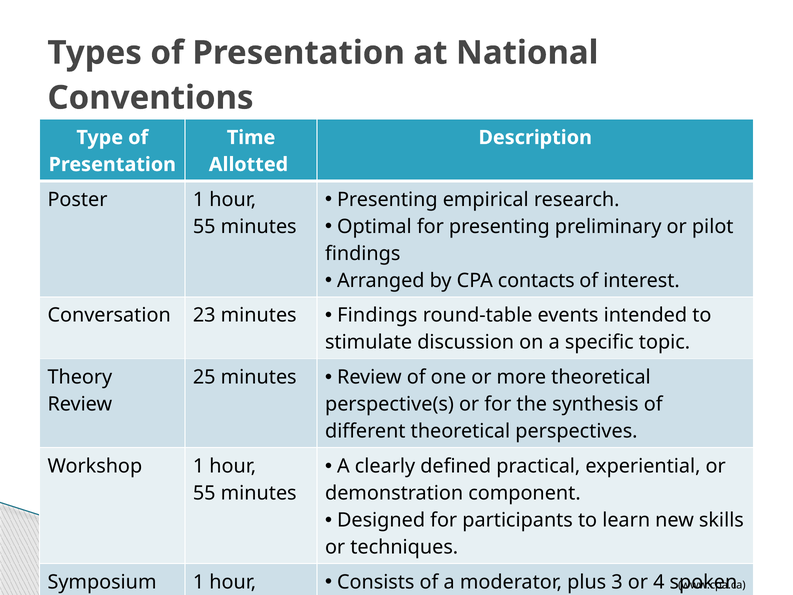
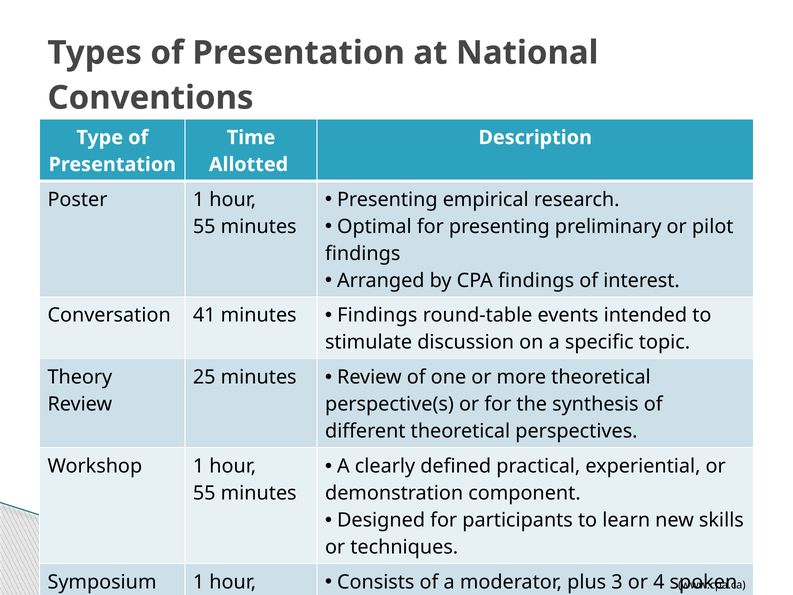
CPA contacts: contacts -> findings (536, 280)
23: 23 -> 41 (204, 315)
